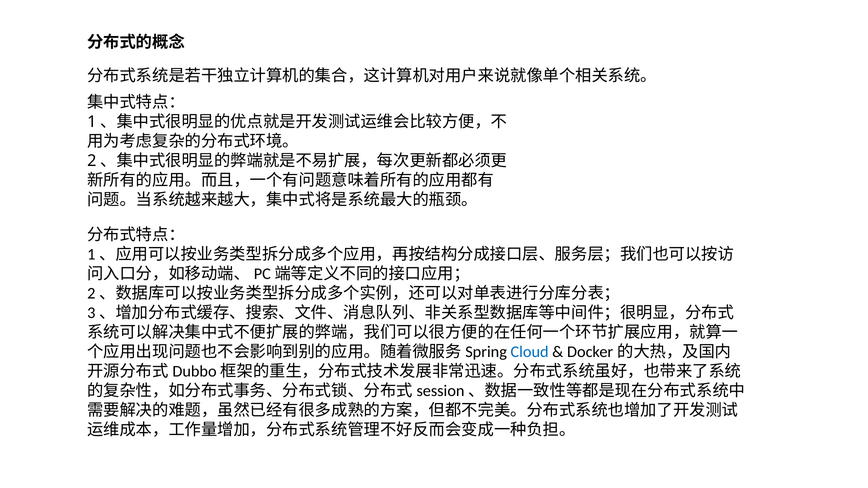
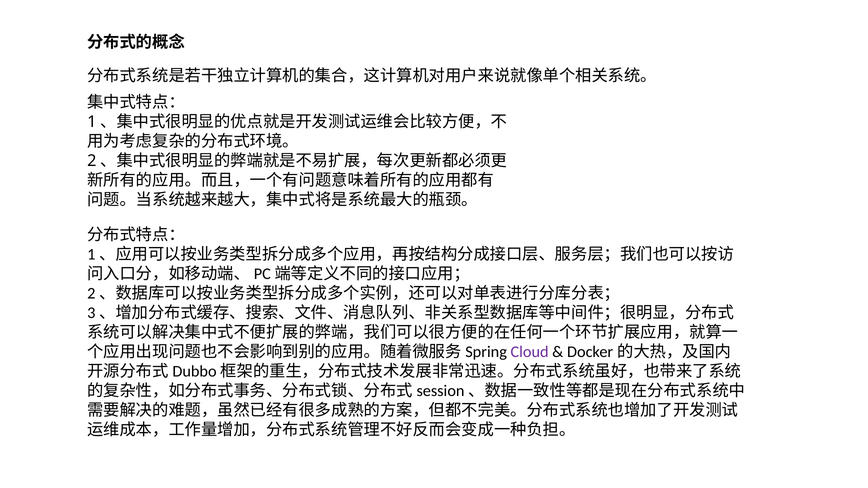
Cloud colour: blue -> purple (530, 352)
